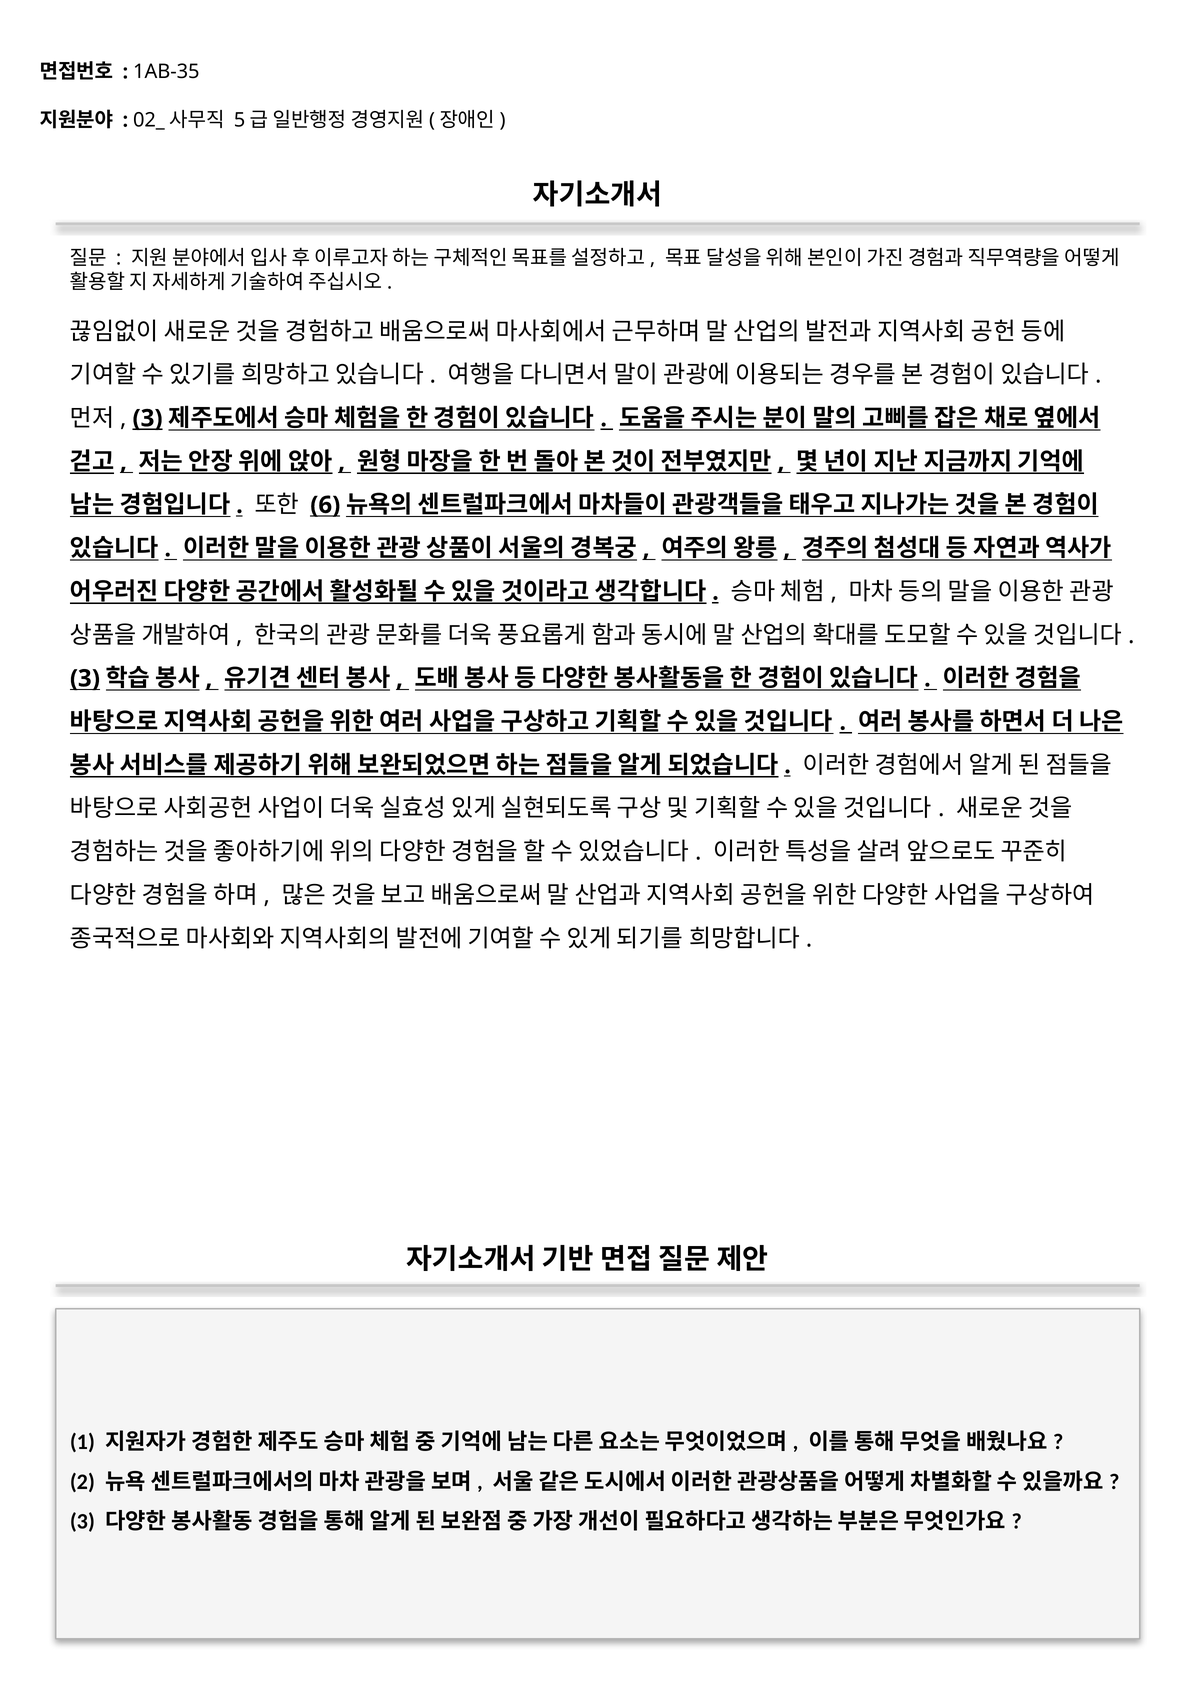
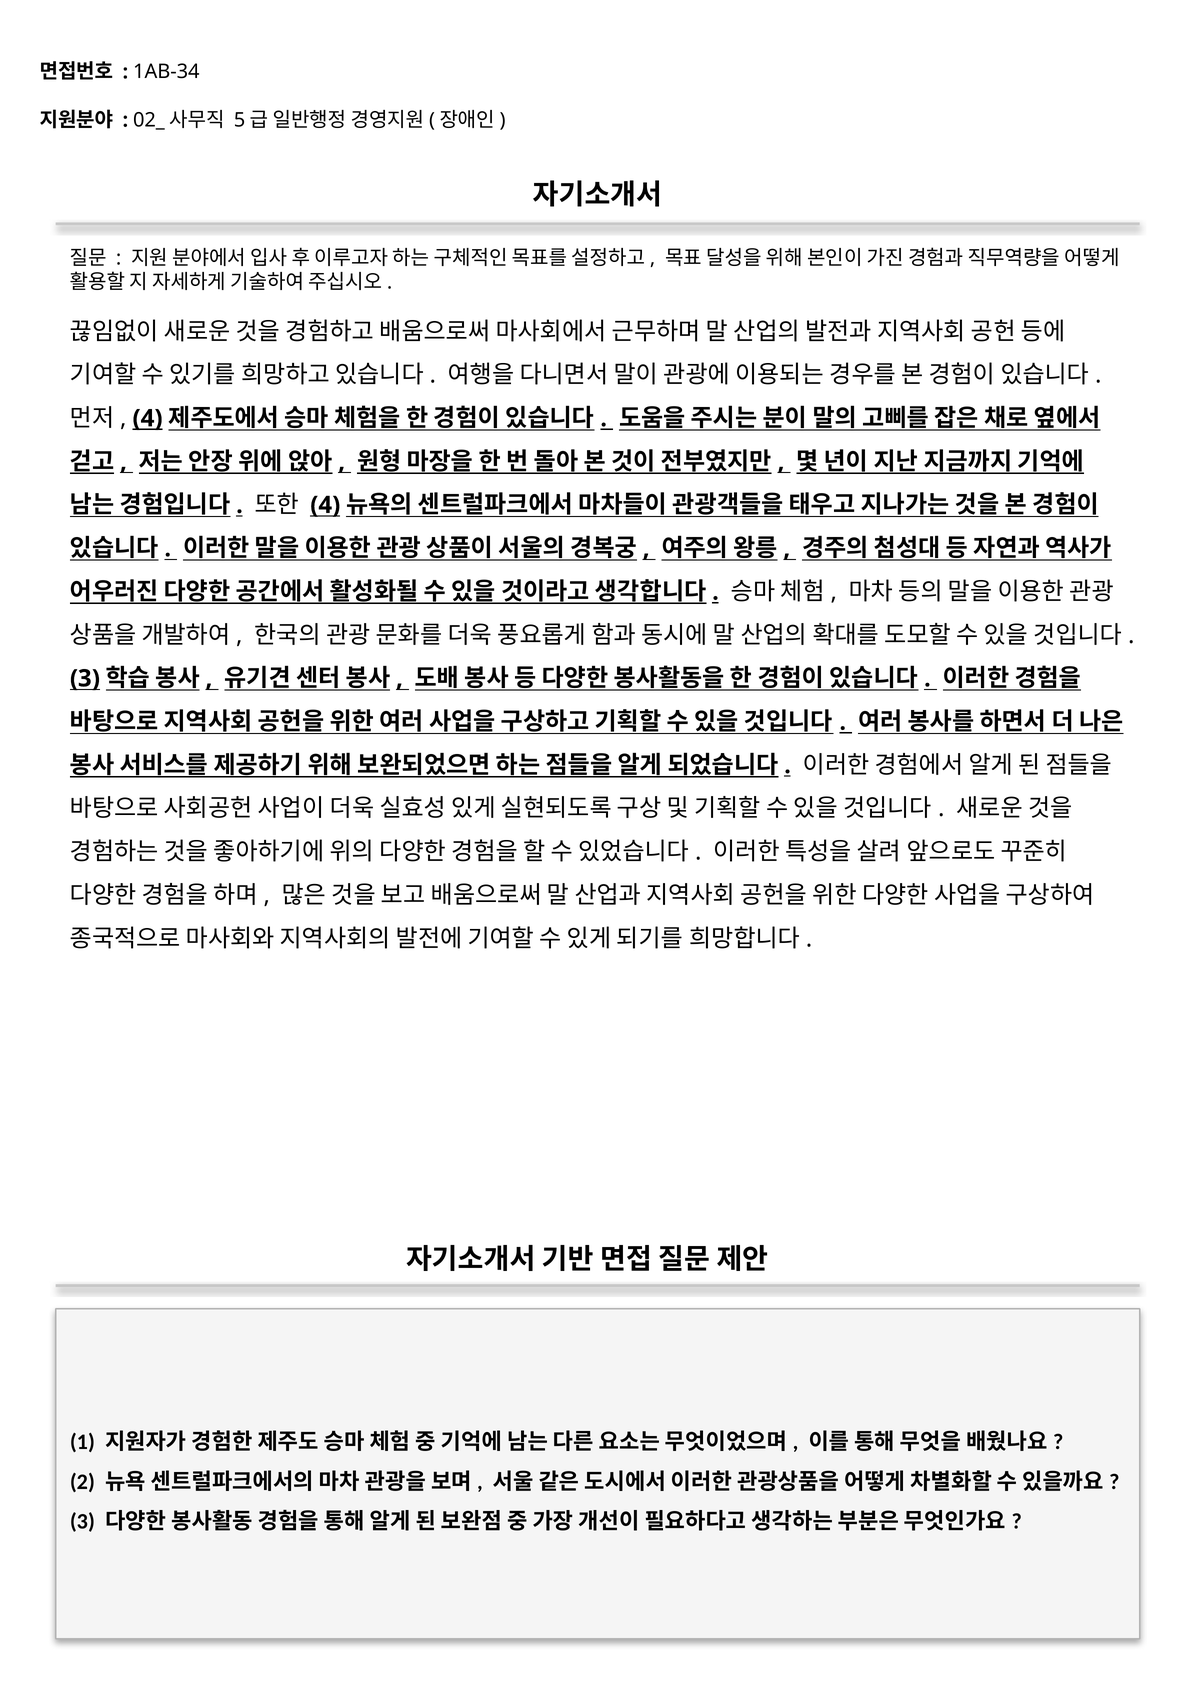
1AB-35: 1AB-35 -> 1AB-34 (166, 72)
3: 3 -> 4 (148, 418)
6: 6 -> 4 (325, 505)
